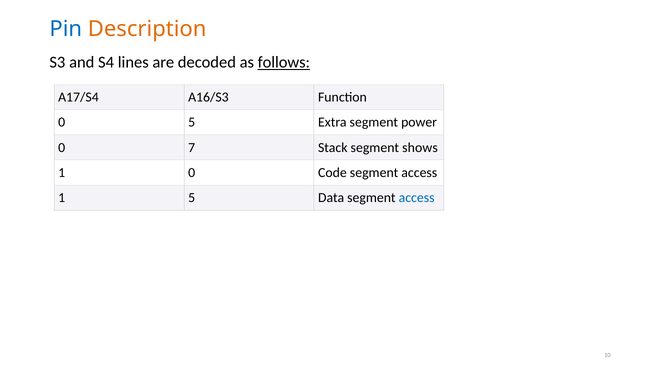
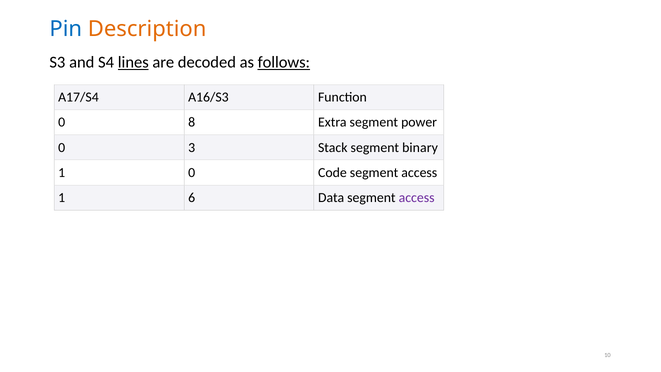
lines underline: none -> present (133, 62)
0 5: 5 -> 8 (192, 122)
7: 7 -> 3 (192, 147)
shows: shows -> binary (420, 147)
1 5: 5 -> 6 (192, 198)
access colour: blue -> purple (417, 198)
